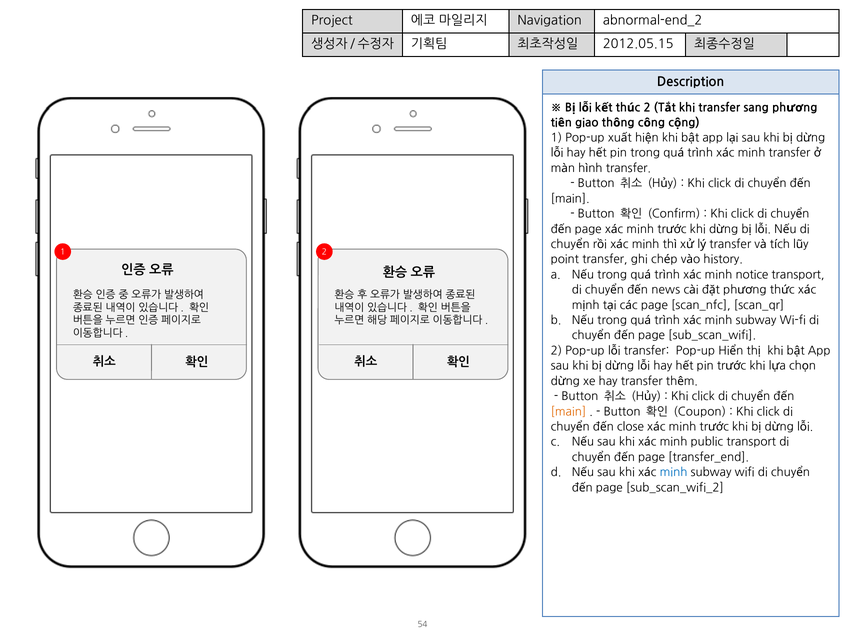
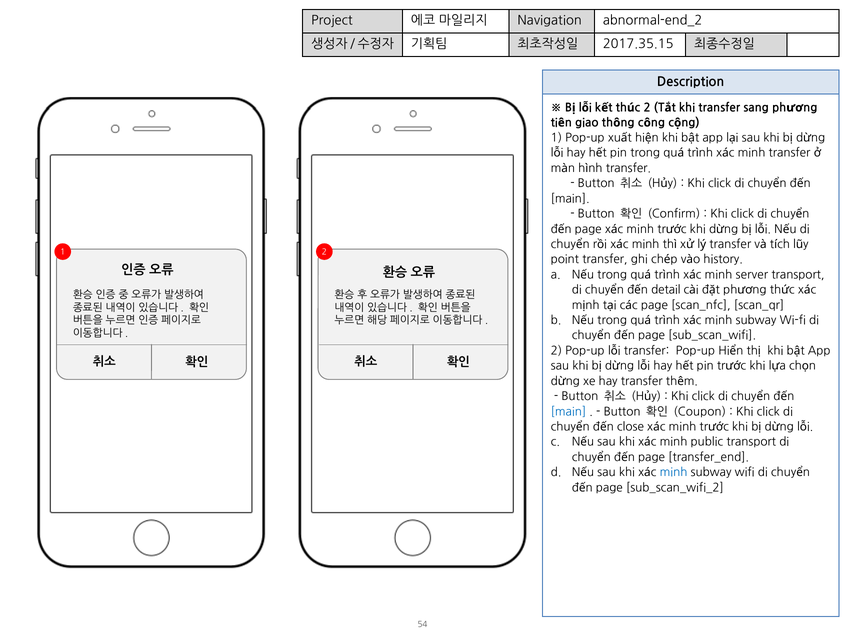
2012.05.15: 2012.05.15 -> 2017.35.15 (638, 44)
notice: notice -> server (752, 275)
news: news -> detail (666, 290)
main colour: orange -> blue (568, 412)
